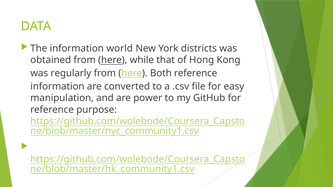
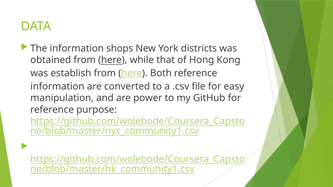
world: world -> shops (120, 48)
regularly: regularly -> establish (71, 73)
